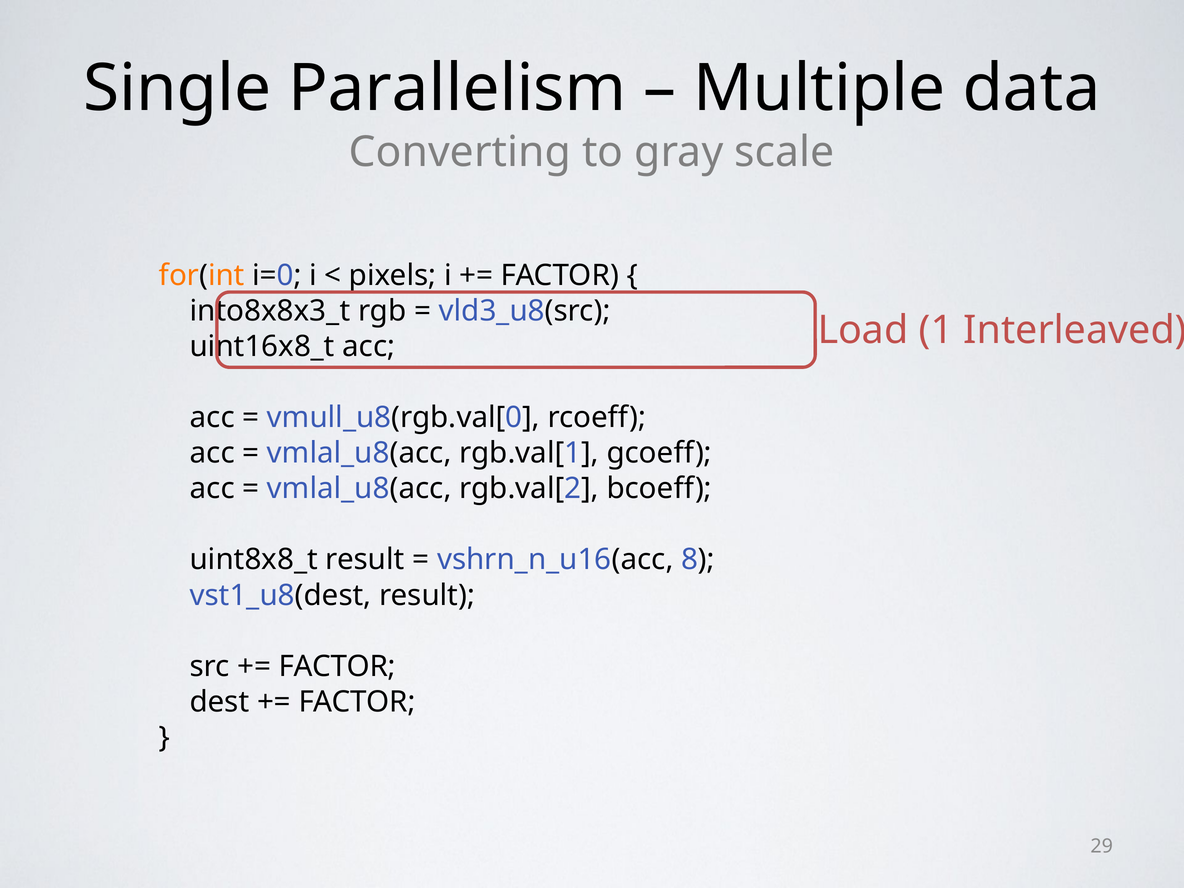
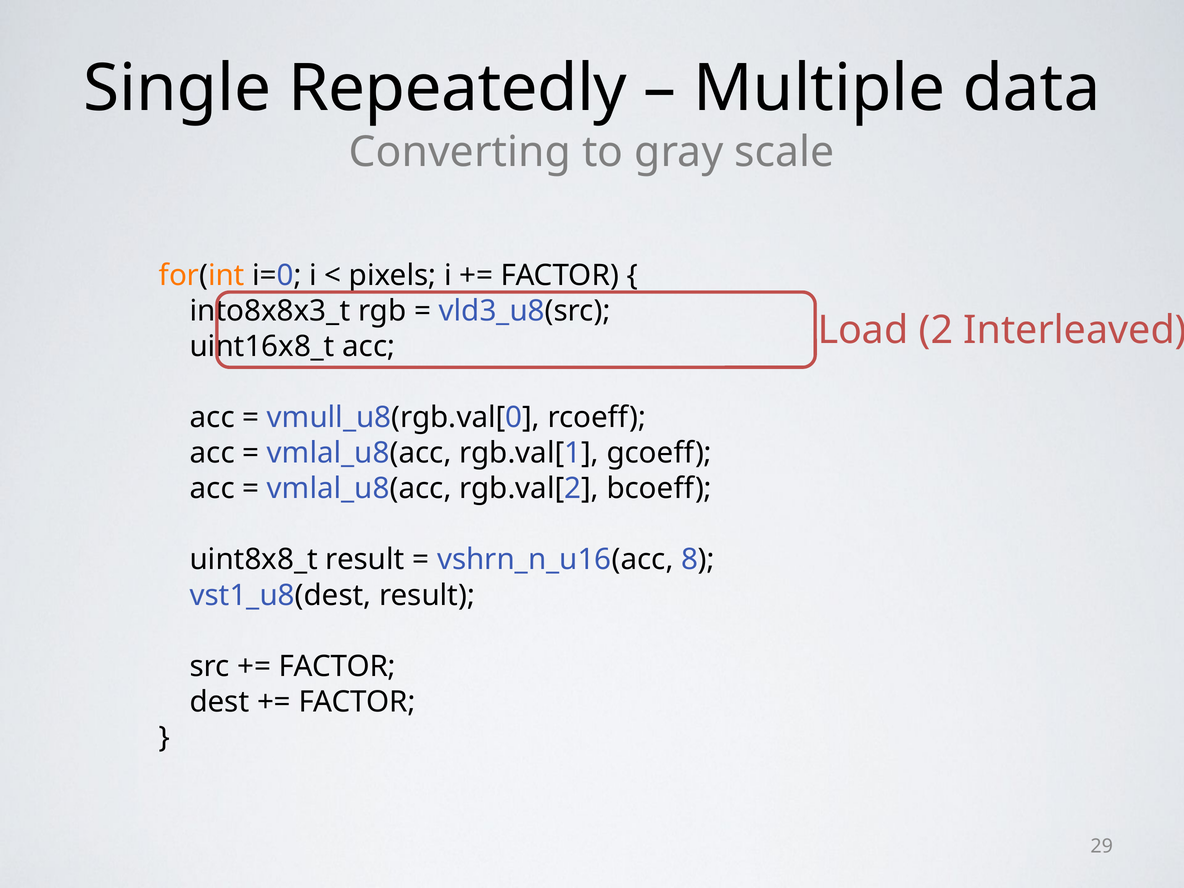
Parallelism: Parallelism -> Repeatedly (458, 88)
1: 1 -> 2 (936, 330)
